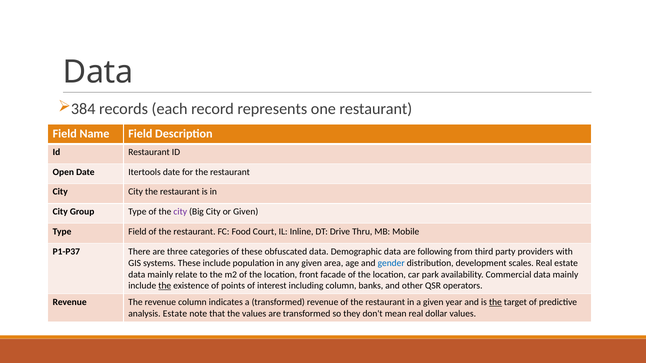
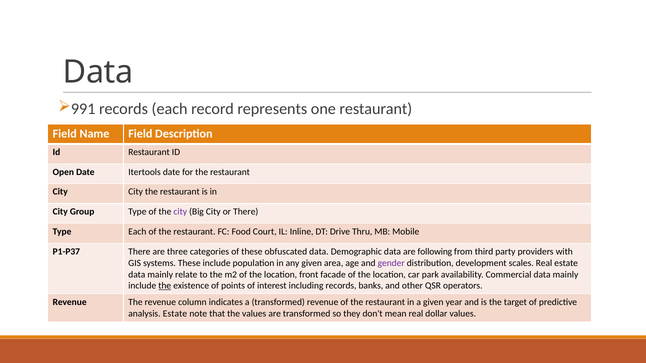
384: 384 -> 991 (83, 109)
or Given: Given -> There (246, 212)
Type Field: Field -> Each (137, 232)
gender colour: blue -> purple (391, 263)
including column: column -> records (341, 286)
the underline: present -> none (495, 302)
